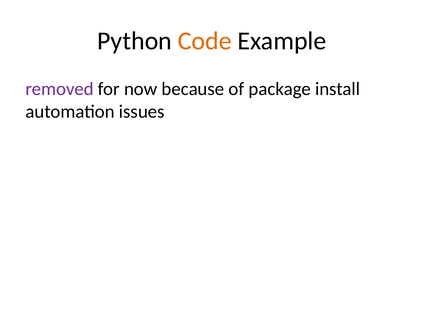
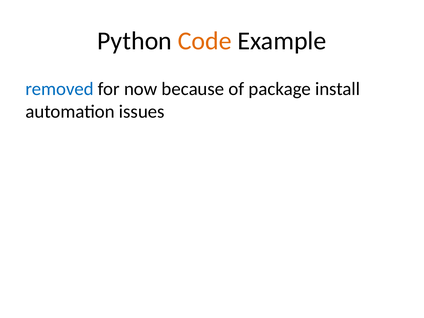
removed colour: purple -> blue (60, 89)
